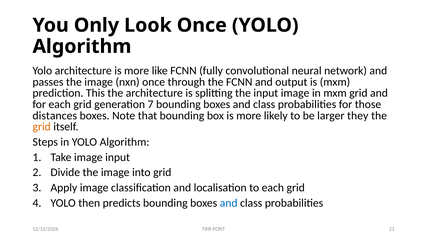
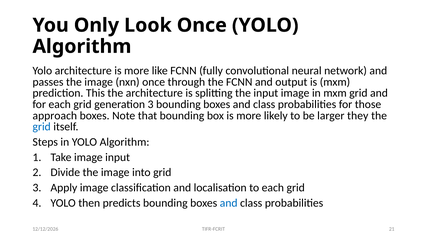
generation 7: 7 -> 3 (151, 104)
distances: distances -> approach (55, 116)
grid colour: orange -> blue (42, 127)
